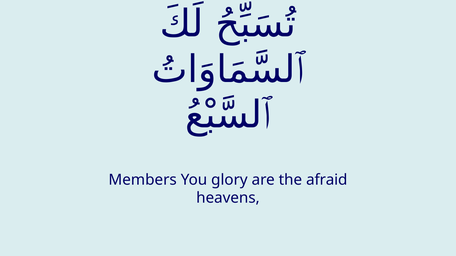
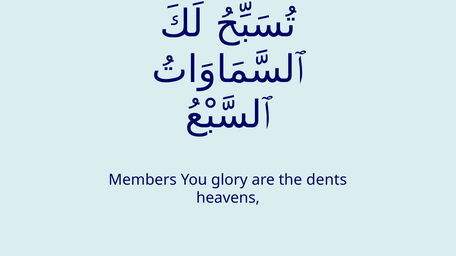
afraid: afraid -> dents (327, 180)
